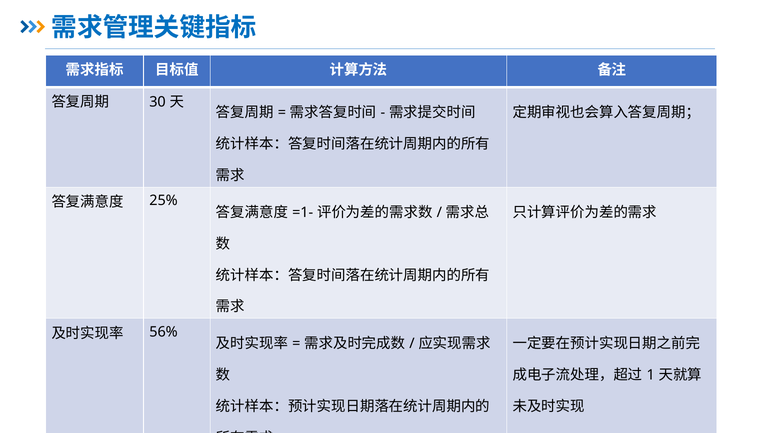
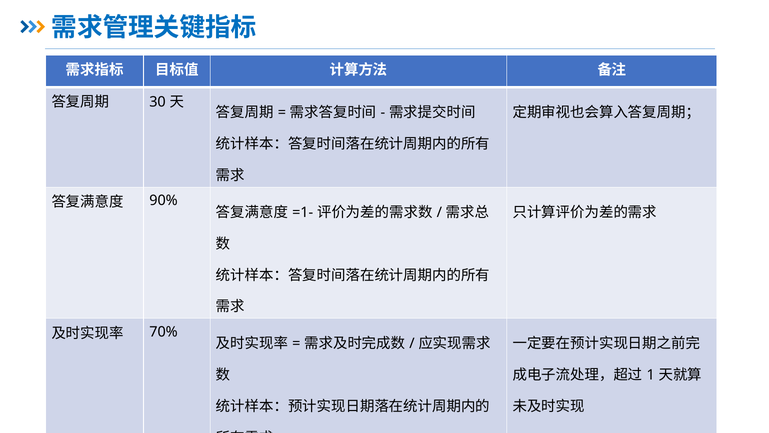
25%: 25% -> 90% (164, 200)
56%: 56% -> 70% (164, 332)
